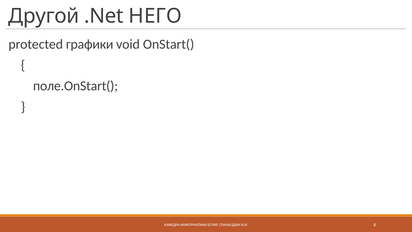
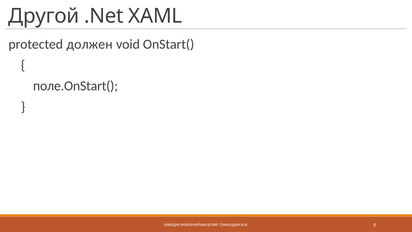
НЕГО: НЕГО -> XAML (155, 16)
графики: графики -> должен (90, 44)
